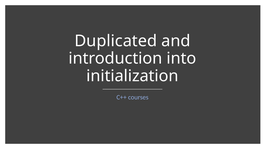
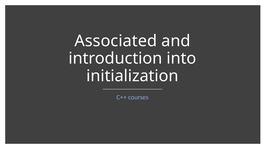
Duplicated: Duplicated -> Associated (116, 41)
